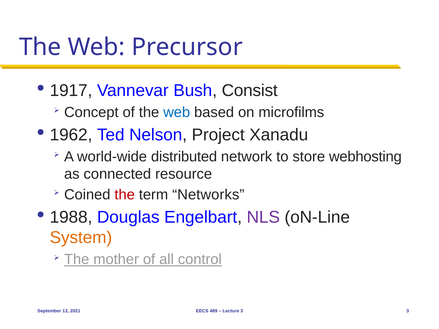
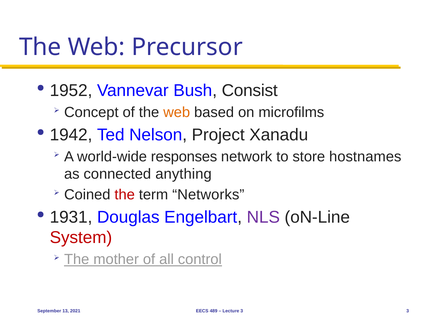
1917: 1917 -> 1952 (71, 90)
web colour: blue -> orange (177, 112)
1962: 1962 -> 1942 (71, 135)
distributed: distributed -> responses (184, 157)
webhosting: webhosting -> hostnames (365, 157)
resource: resource -> anything (184, 174)
1988: 1988 -> 1931 (71, 217)
System colour: orange -> red (81, 238)
